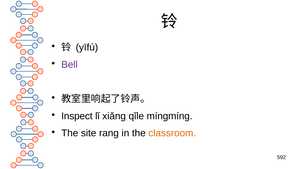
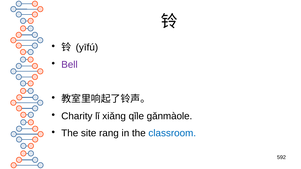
Inspect: Inspect -> Charity (77, 116)
míngmíng: míngmíng -> gǎnmàole (170, 116)
classroom colour: orange -> blue (172, 133)
